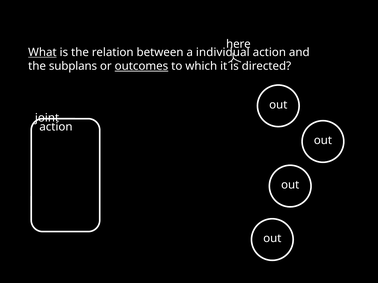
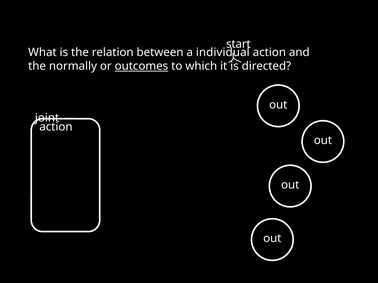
here: here -> start (238, 44)
What underline: present -> none (42, 52)
subplans: subplans -> normally (73, 66)
